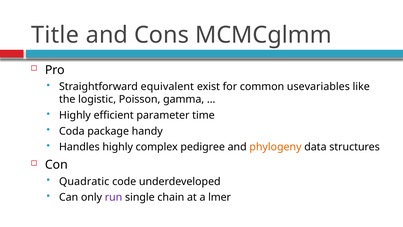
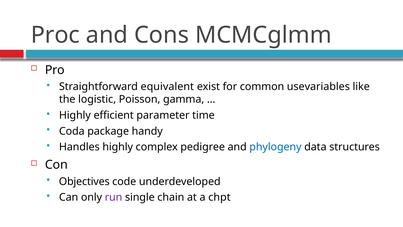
Title: Title -> Proc (55, 35)
phylogeny colour: orange -> blue (275, 147)
Quadratic: Quadratic -> Objectives (84, 181)
lmer: lmer -> chpt (219, 197)
